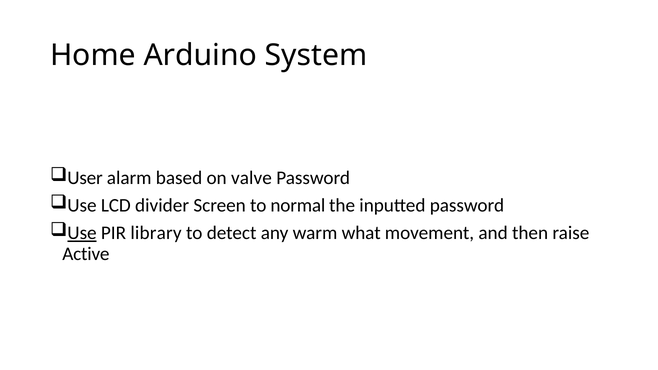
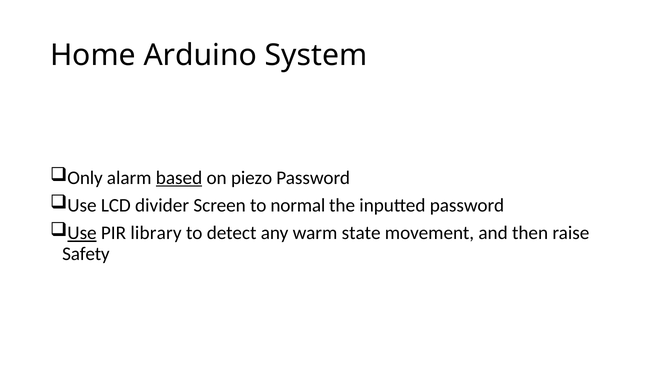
User: User -> Only (85, 178)
based underline: none -> present (179, 178)
valve: valve -> piezo (252, 178)
what: what -> state (361, 233)
Active: Active -> Safety (86, 254)
